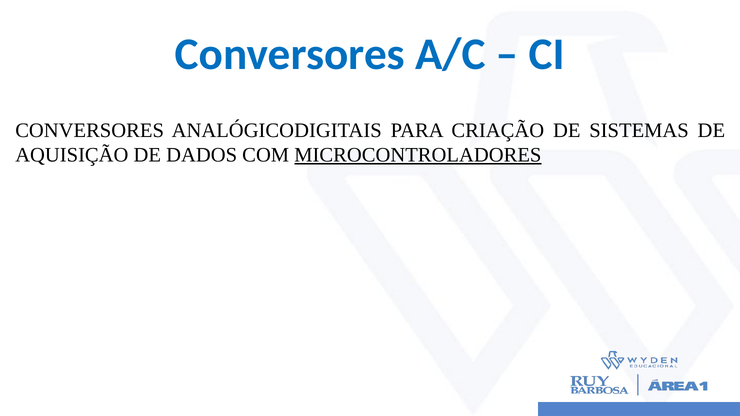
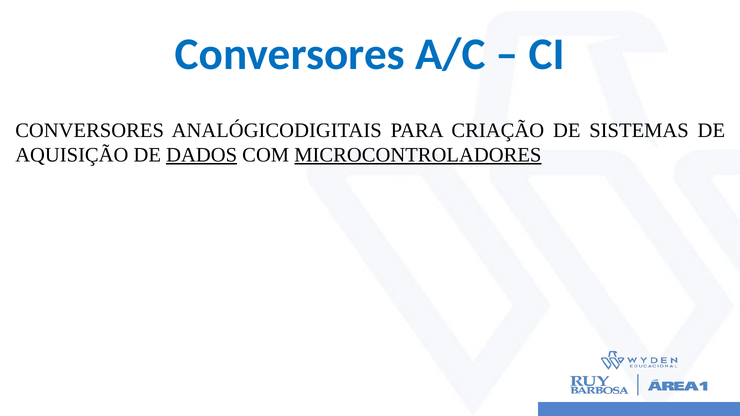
DADOS underline: none -> present (202, 155)
